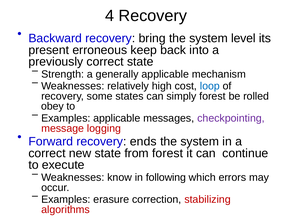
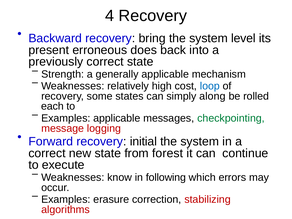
keep: keep -> does (144, 50)
simply forest: forest -> along (212, 96)
obey: obey -> each (52, 106)
checkpointing colour: purple -> green (231, 118)
ends: ends -> initial (143, 142)
